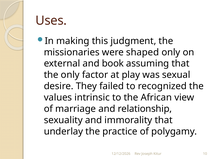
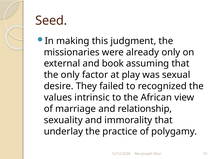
Uses: Uses -> Seed (51, 21)
shaped: shaped -> already (143, 52)
